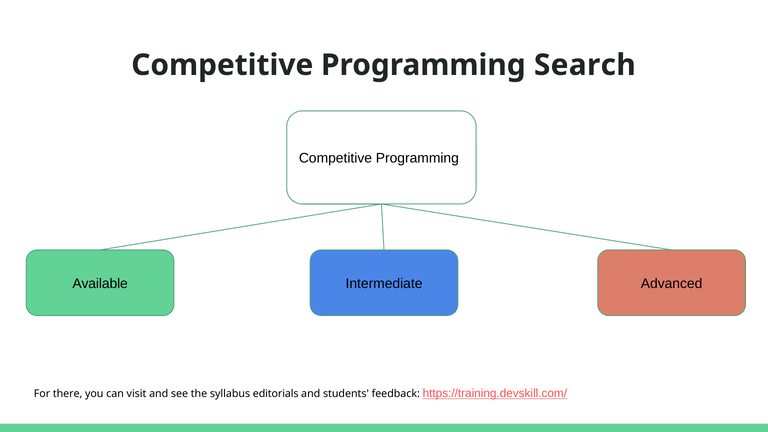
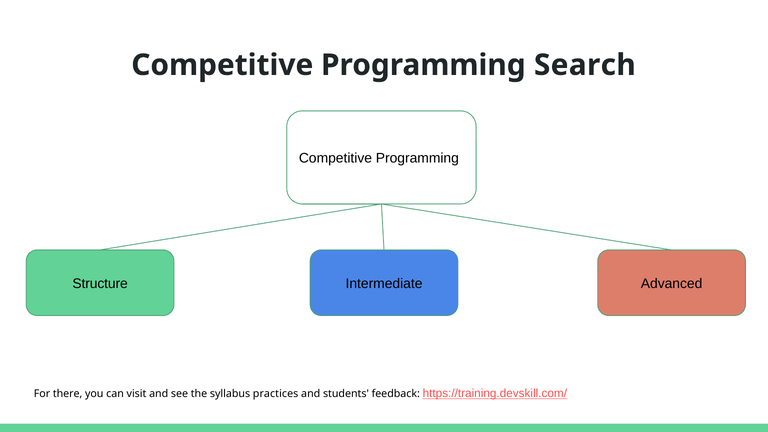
Available: Available -> Structure (100, 284)
editorials: editorials -> practices (276, 394)
